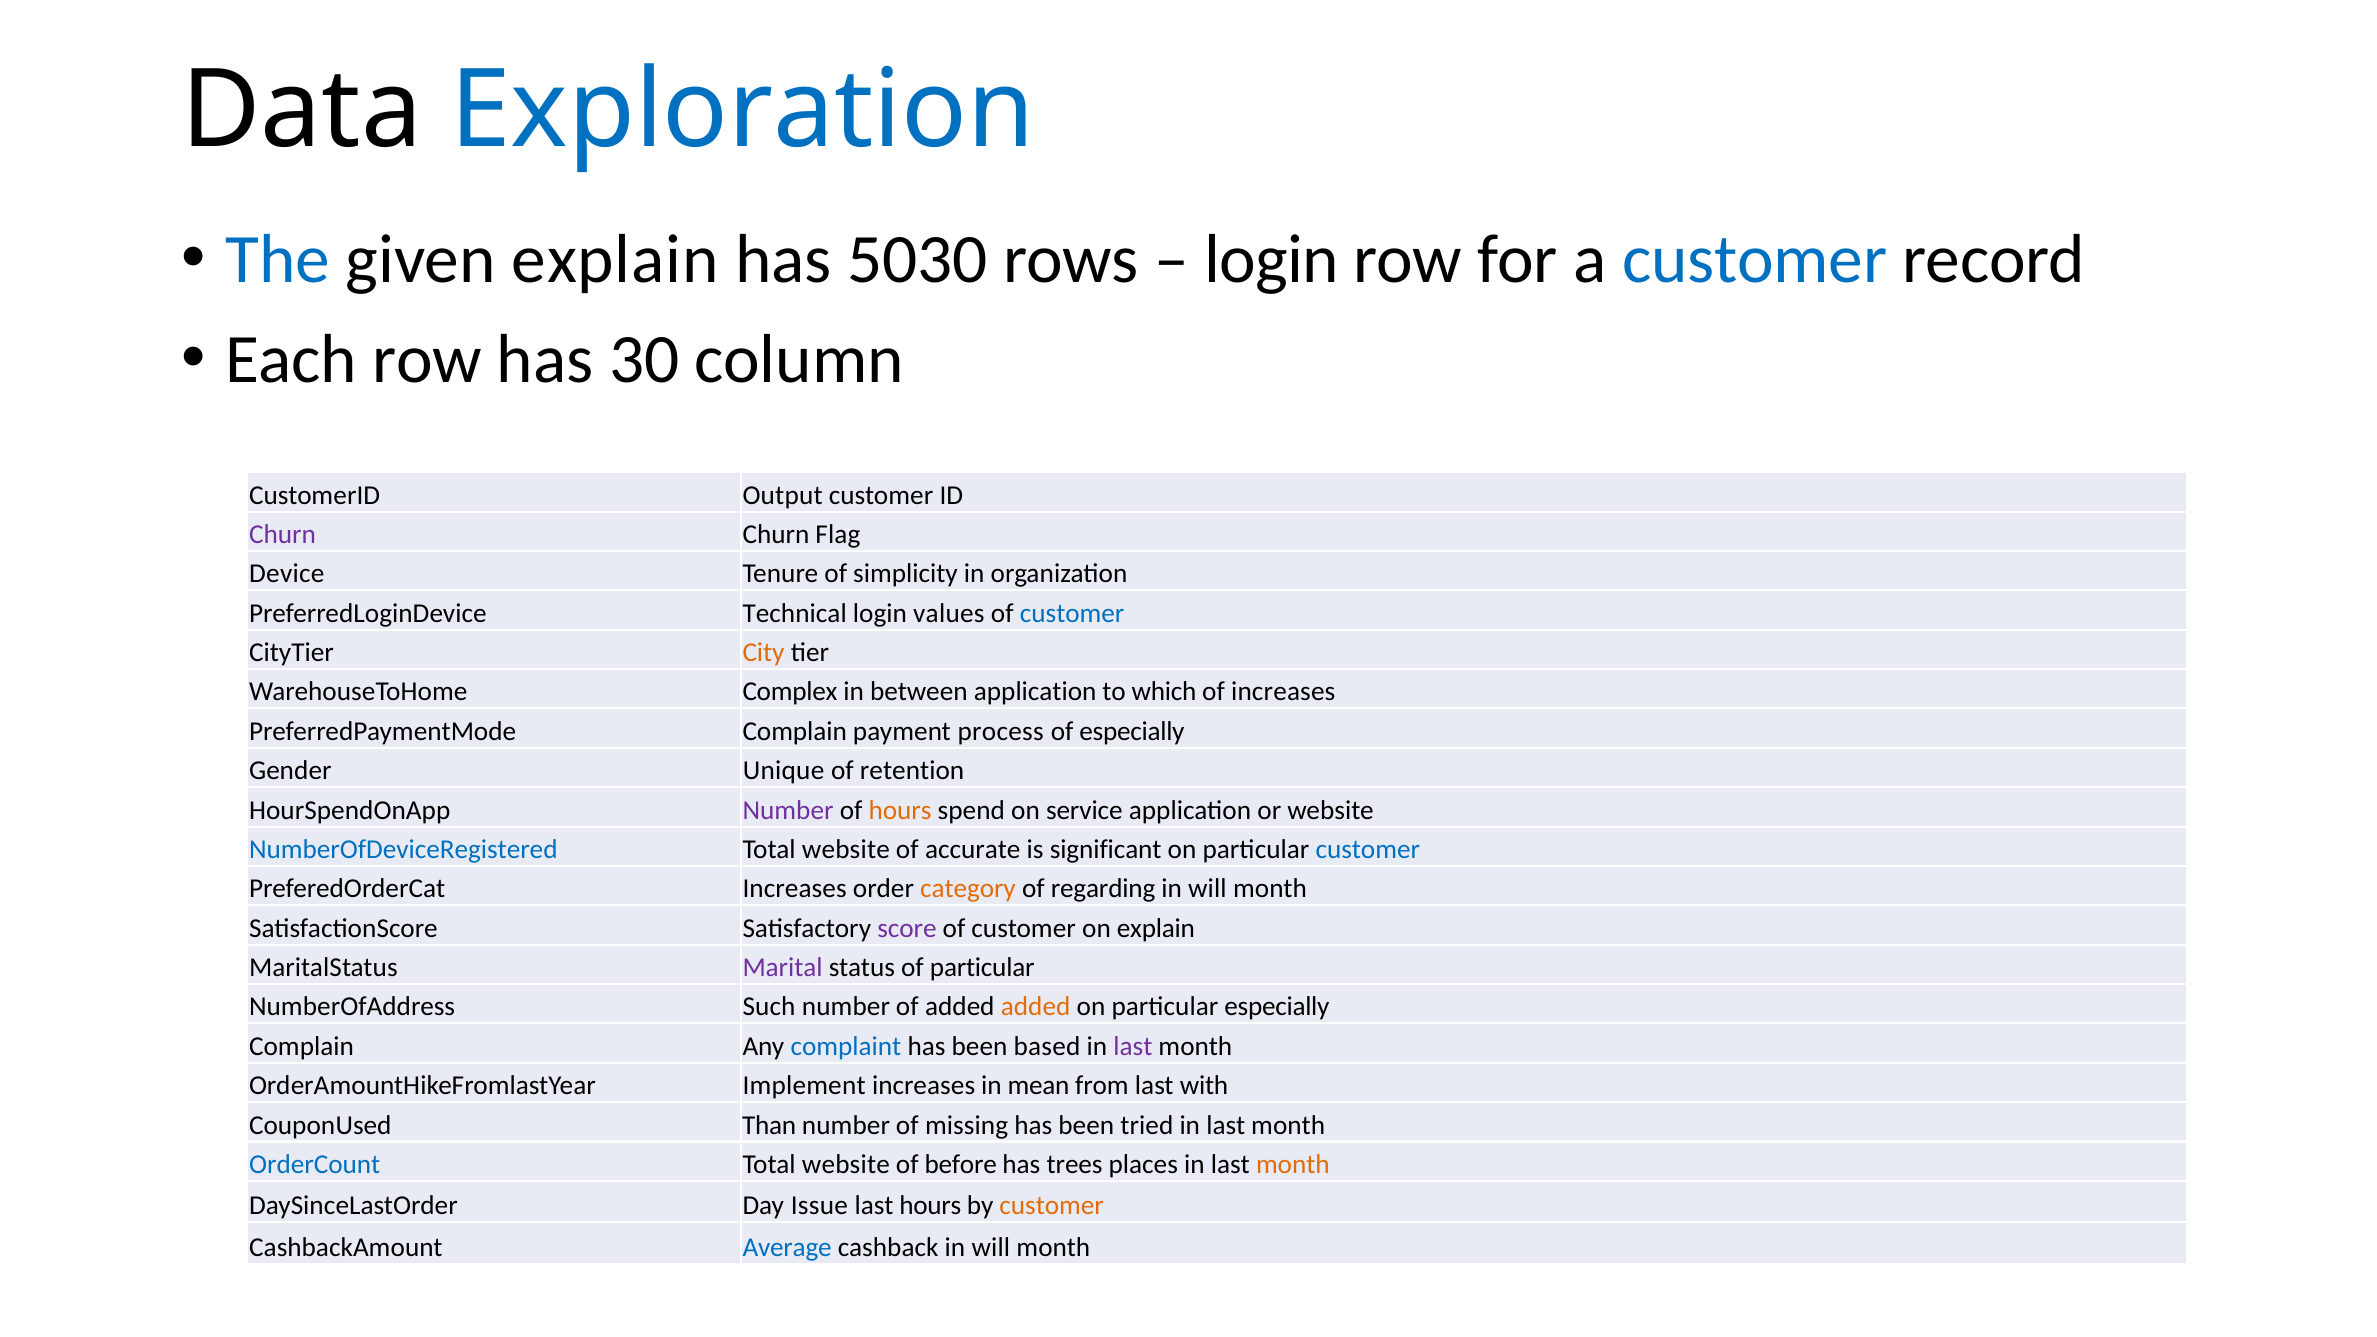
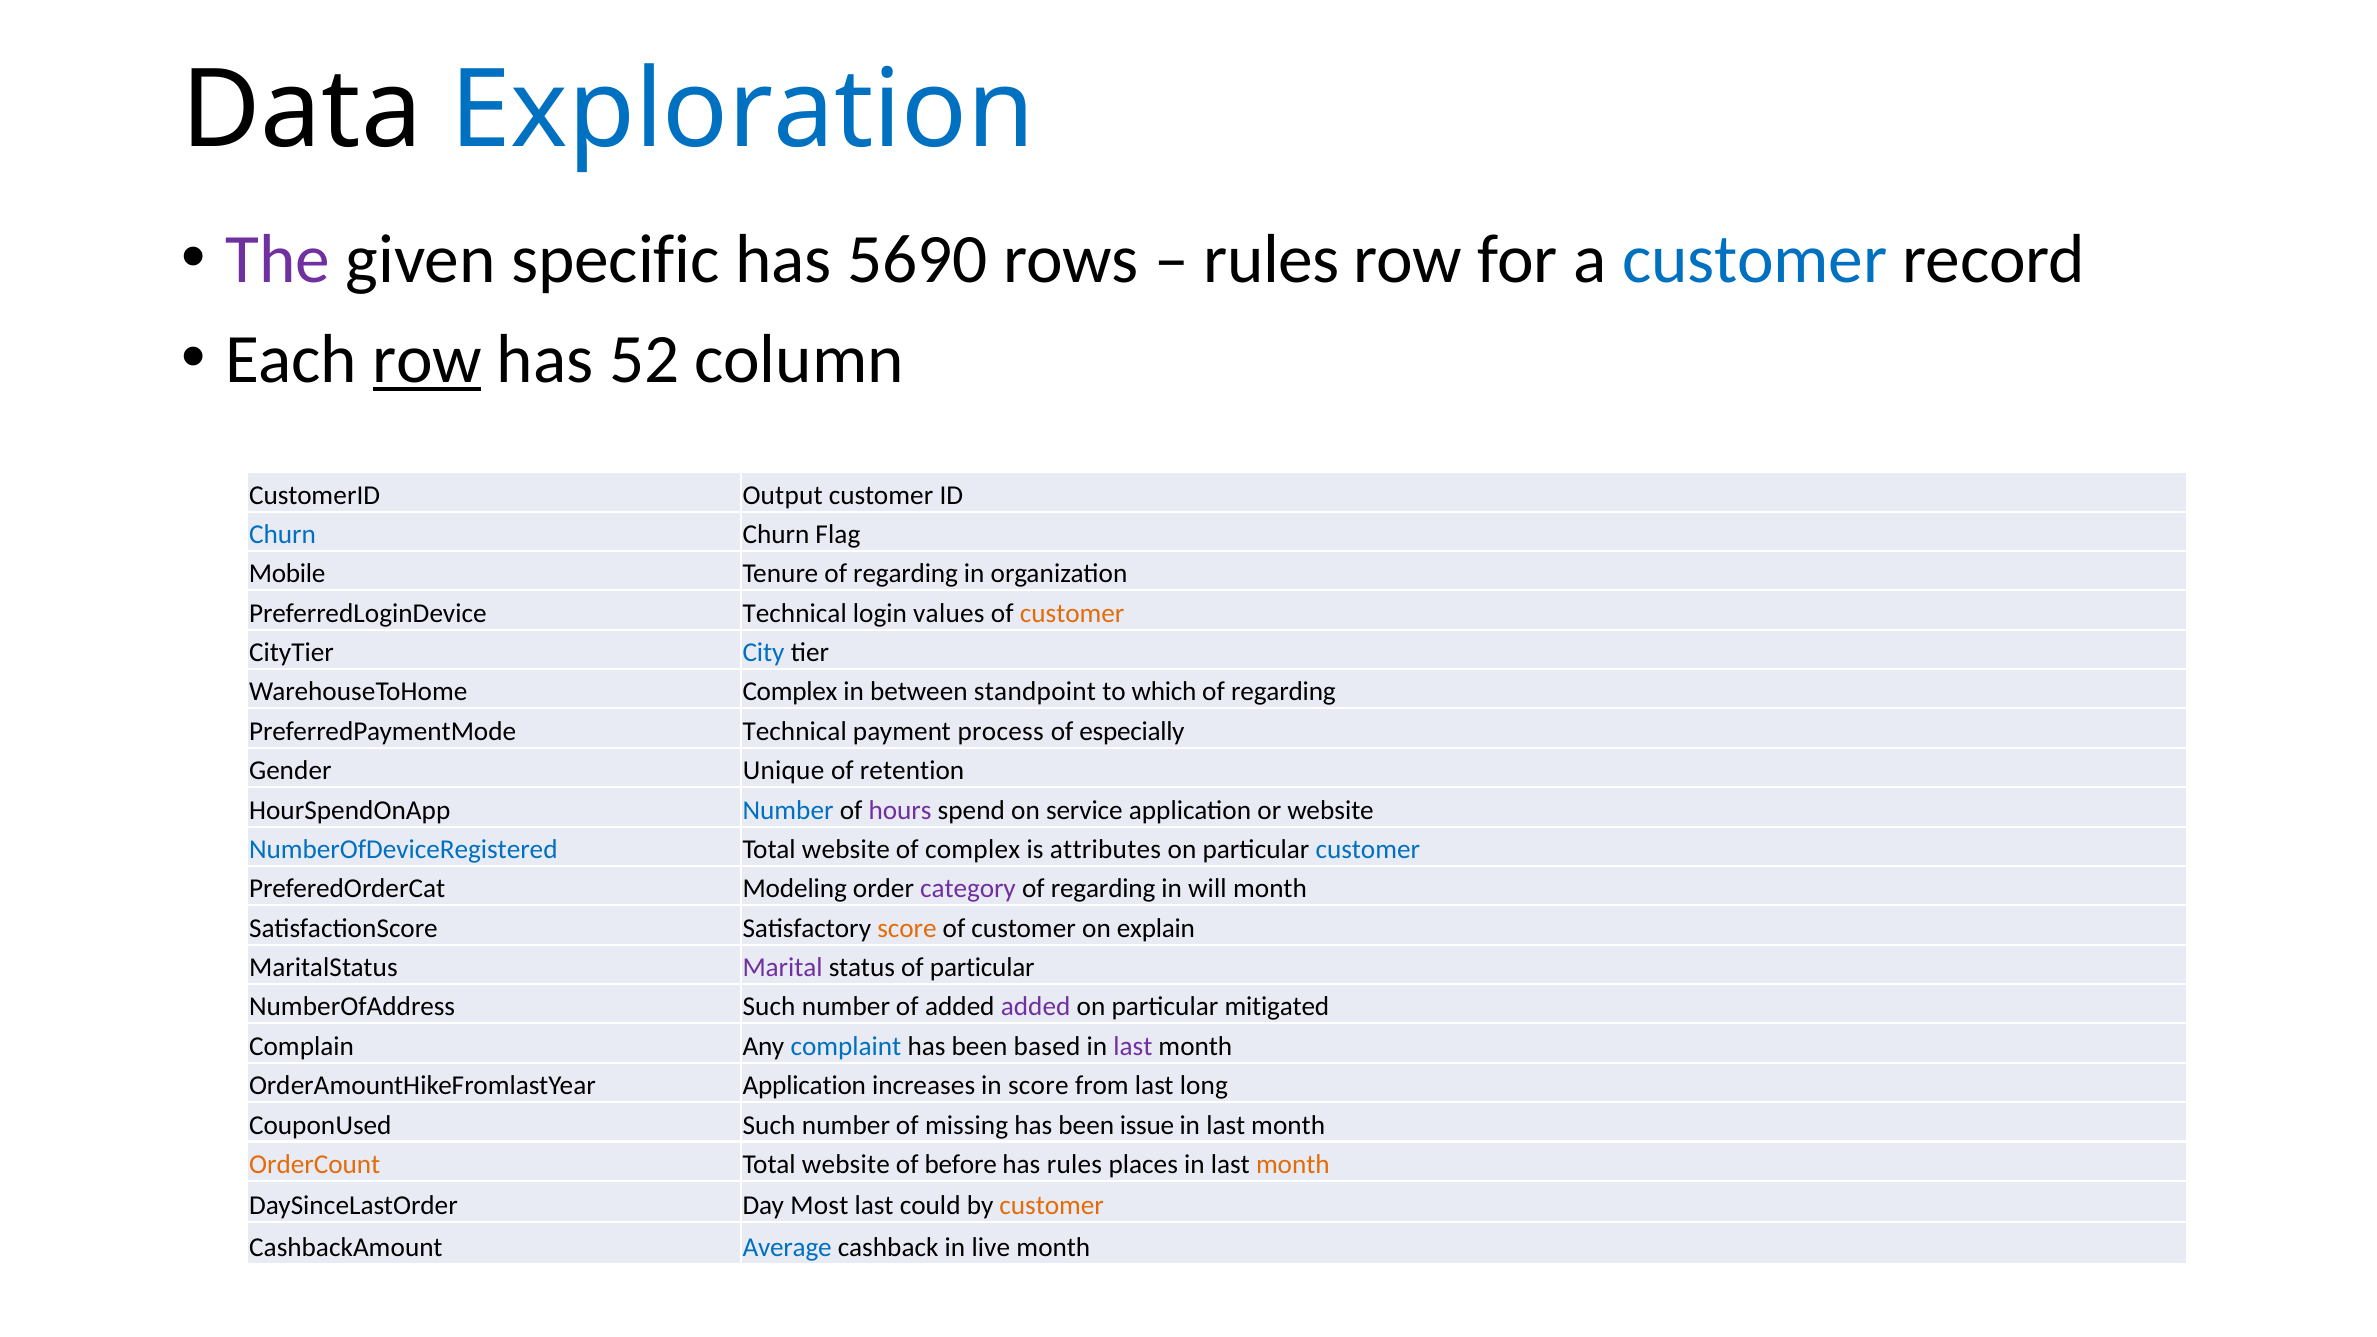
The colour: blue -> purple (278, 260)
given explain: explain -> specific (616, 260)
5030: 5030 -> 5690 (918, 260)
login: login -> rules (1272, 260)
row underline: none -> present (427, 359)
30: 30 -> 52 (644, 359)
Churn colour: purple -> blue (283, 535)
Device: Device -> Mobile (287, 574)
Tenure of simplicity: simplicity -> regarding (906, 574)
customer colour: blue -> orange (1072, 613)
City colour: orange -> blue (764, 653)
between application: application -> standpoint (1035, 692)
increases: increases -> regarding (1283, 692)
PreferredPaymentMode Complain: Complain -> Technical (795, 731)
Number colour: purple -> blue (788, 810)
hours colour: orange -> purple (900, 810)
of accurate: accurate -> complex (973, 850)
significant: significant -> attributes (1105, 850)
PreferedOrderCat Increases: Increases -> Modeling (795, 889)
category colour: orange -> purple (968, 889)
score colour: purple -> orange (907, 928)
added colour: orange -> purple (1036, 1007)
particular especially: especially -> mitigated (1277, 1007)
OrderAmountHikeFromlastYear Implement: Implement -> Application (804, 1086)
in mean: mean -> score (1038, 1086)
with: with -> long (1204, 1086)
CouponUsed Than: Than -> Such (769, 1125)
tried: tried -> issue (1147, 1125)
OrderCount colour: blue -> orange (315, 1165)
has trees: trees -> rules (1074, 1165)
Issue: Issue -> Most (819, 1206)
last hours: hours -> could (930, 1206)
cashback in will: will -> live (991, 1247)
